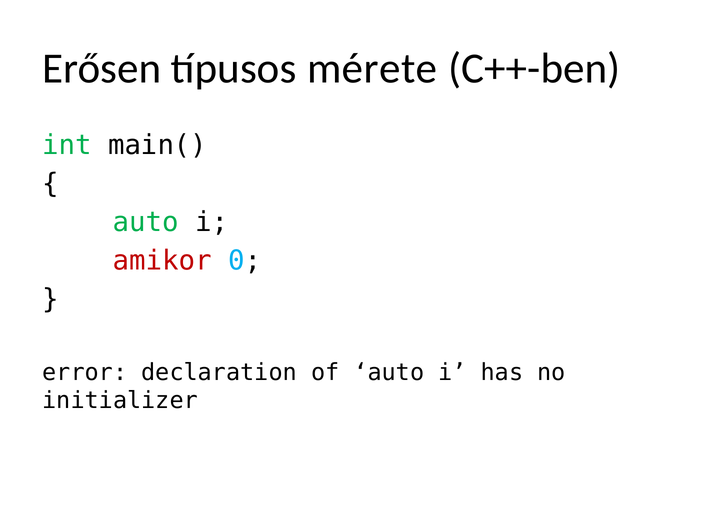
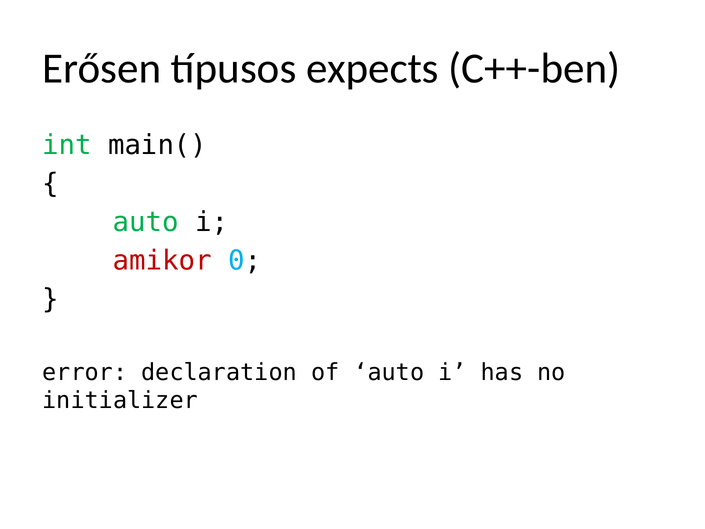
mérete: mérete -> expects (372, 68)
